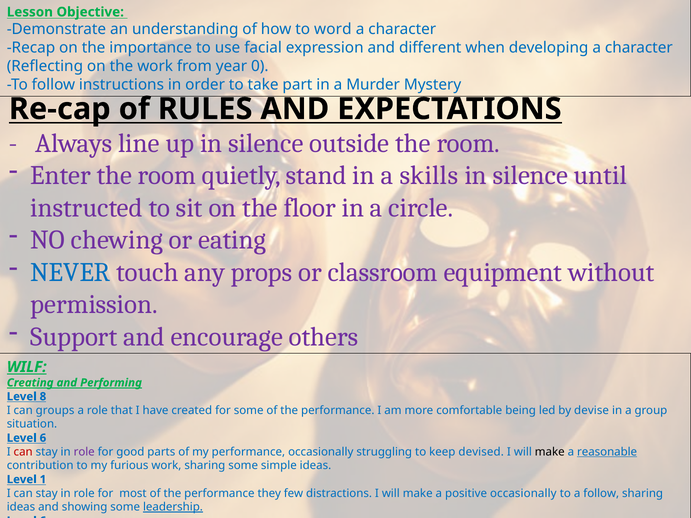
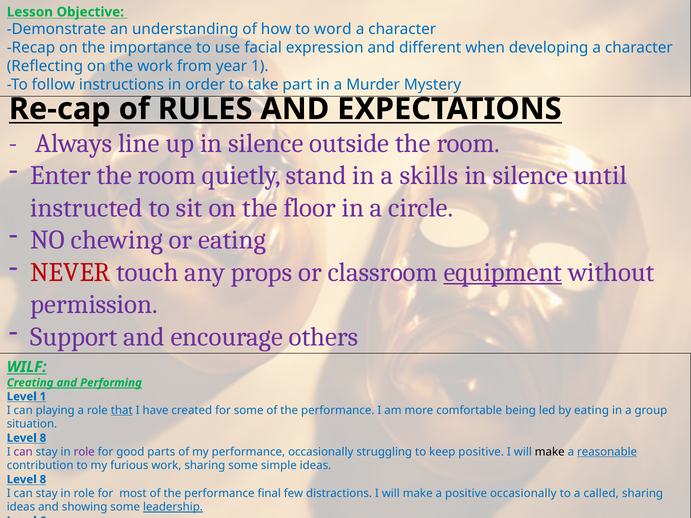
year 0: 0 -> 1 (260, 66)
NEVER colour: blue -> red (70, 272)
equipment underline: none -> present (503, 272)
Level 8: 8 -> 1 (43, 397)
groups: groups -> playing (55, 411)
that underline: none -> present (122, 411)
by devise: devise -> eating (592, 411)
6: 6 -> 8 (43, 438)
can colour: red -> purple (23, 452)
keep devised: devised -> positive (481, 452)
1: 1 -> 8 (43, 480)
they: they -> final (269, 493)
a follow: follow -> called (601, 493)
